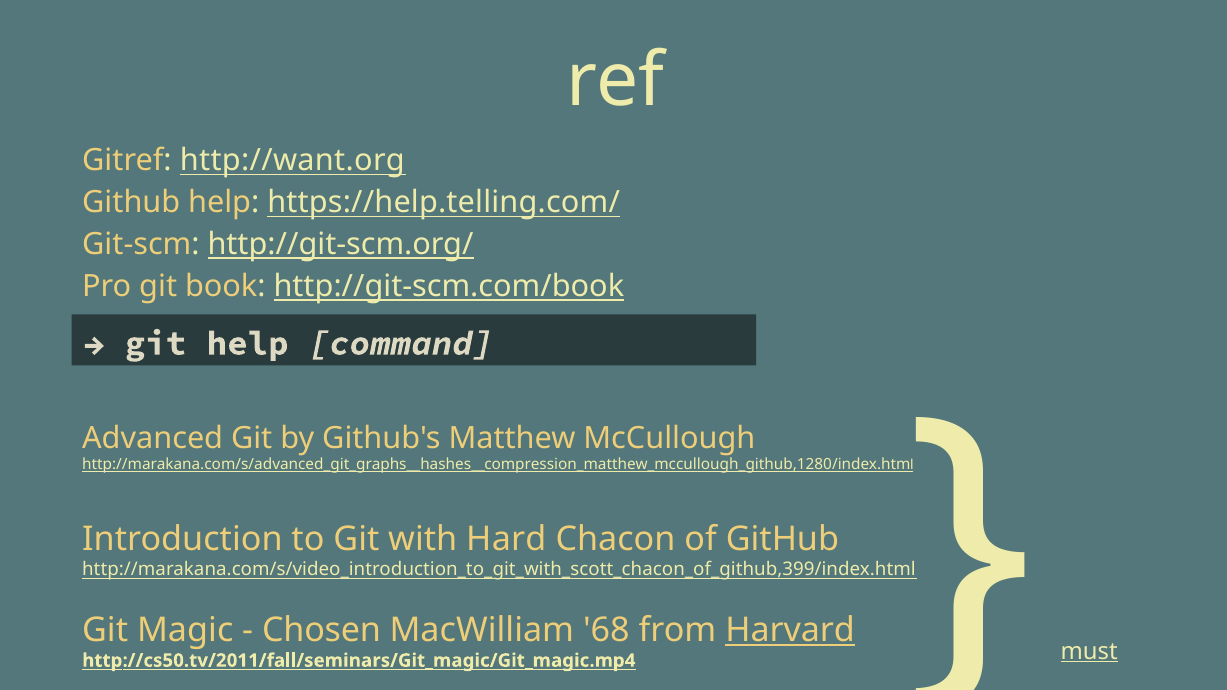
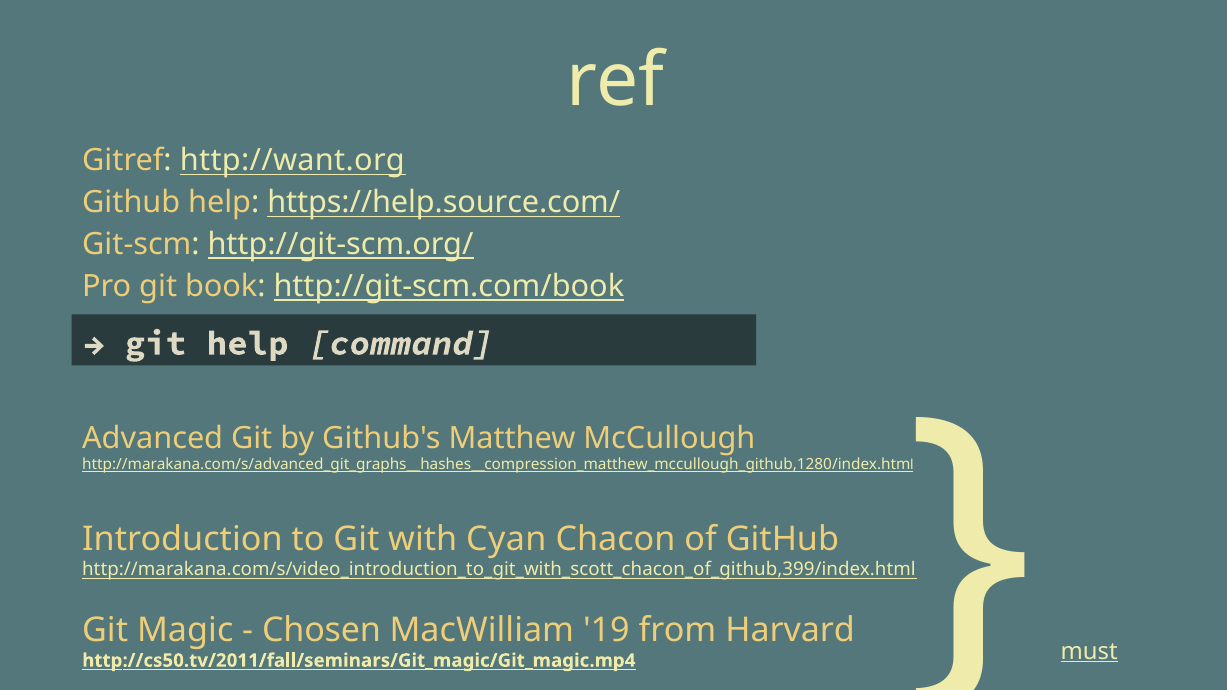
https://help.telling.com/: https://help.telling.com/ -> https://help.source.com/ (444, 203)
Hard: Hard -> Cyan (506, 539)
68: 68 -> 19 (606, 630)
Harvard underline: present -> none (790, 630)
